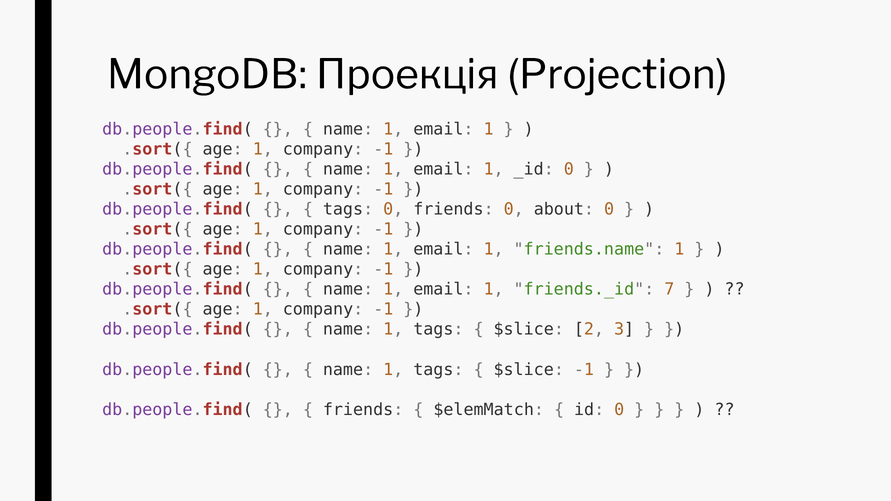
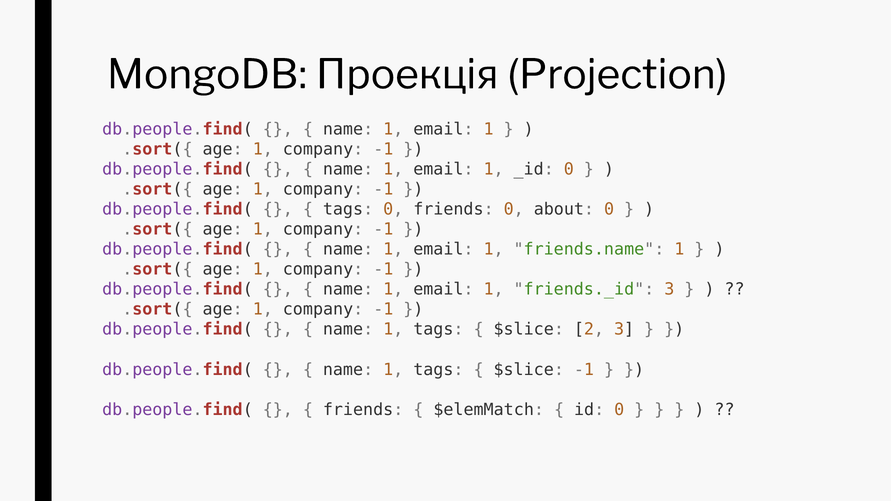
friends._id 7: 7 -> 3 (669, 289)
